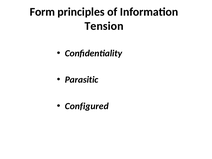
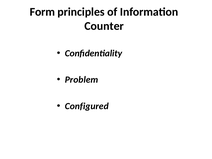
Tension: Tension -> Counter (104, 26)
Parasitic: Parasitic -> Problem (82, 80)
